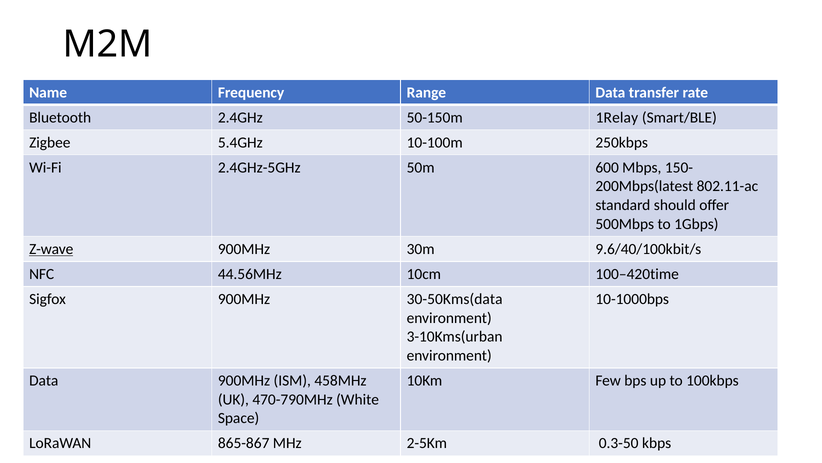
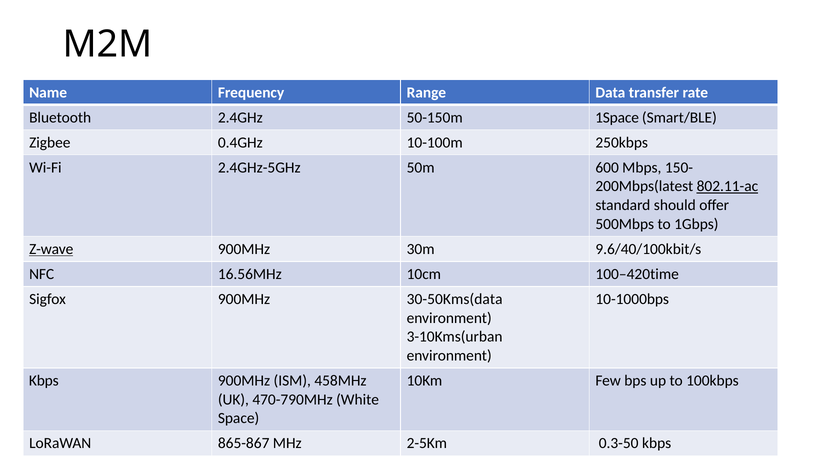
1Relay: 1Relay -> 1Space (617, 117)
5.4GHz: 5.4GHz -> 0.4GHz (240, 142)
802.11-ac underline: none -> present (727, 186)
44.56MHz: 44.56MHz -> 16.56MHz (250, 274)
Data: Data -> Kbps (44, 380)
